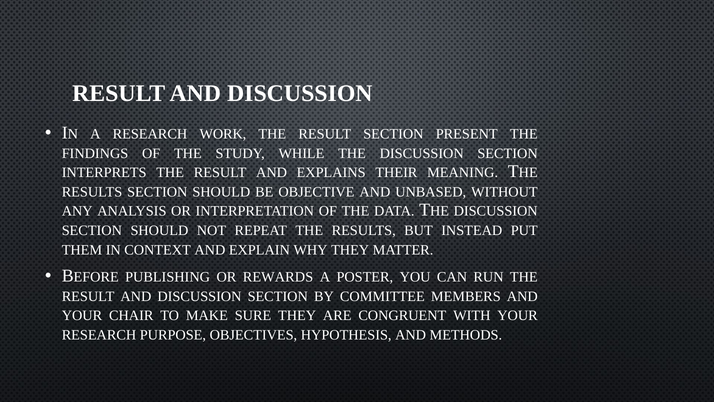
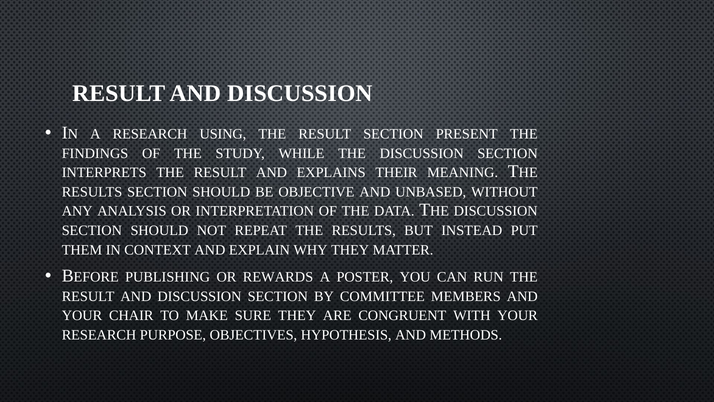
WORK: WORK -> USING (223, 134)
